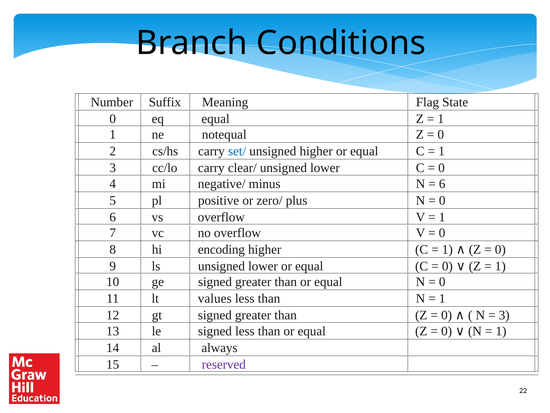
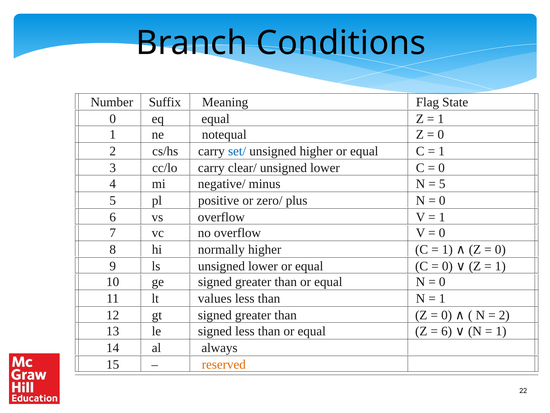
6: 6 -> 5 (442, 184)
encoding: encoding -> normally (221, 249)
3: 3 -> 2 (504, 315)
0: 0 -> 6 (447, 331)
reserved colour: purple -> orange (224, 364)
